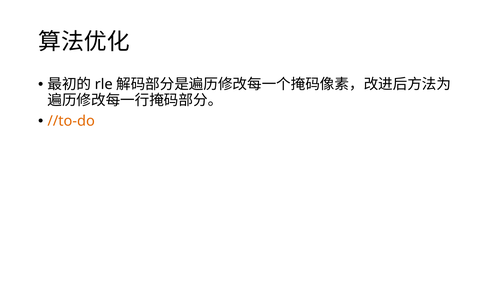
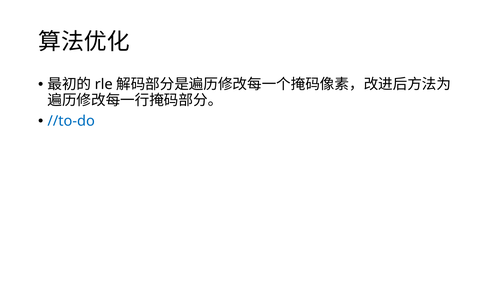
//to-do colour: orange -> blue (71, 121)
